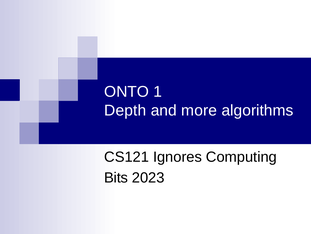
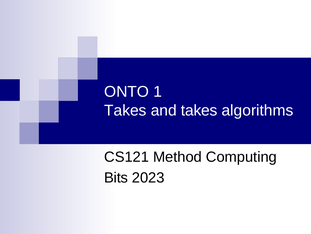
Depth: Depth -> Takes (125, 110)
and more: more -> takes (199, 110)
Ignores: Ignores -> Method (177, 157)
